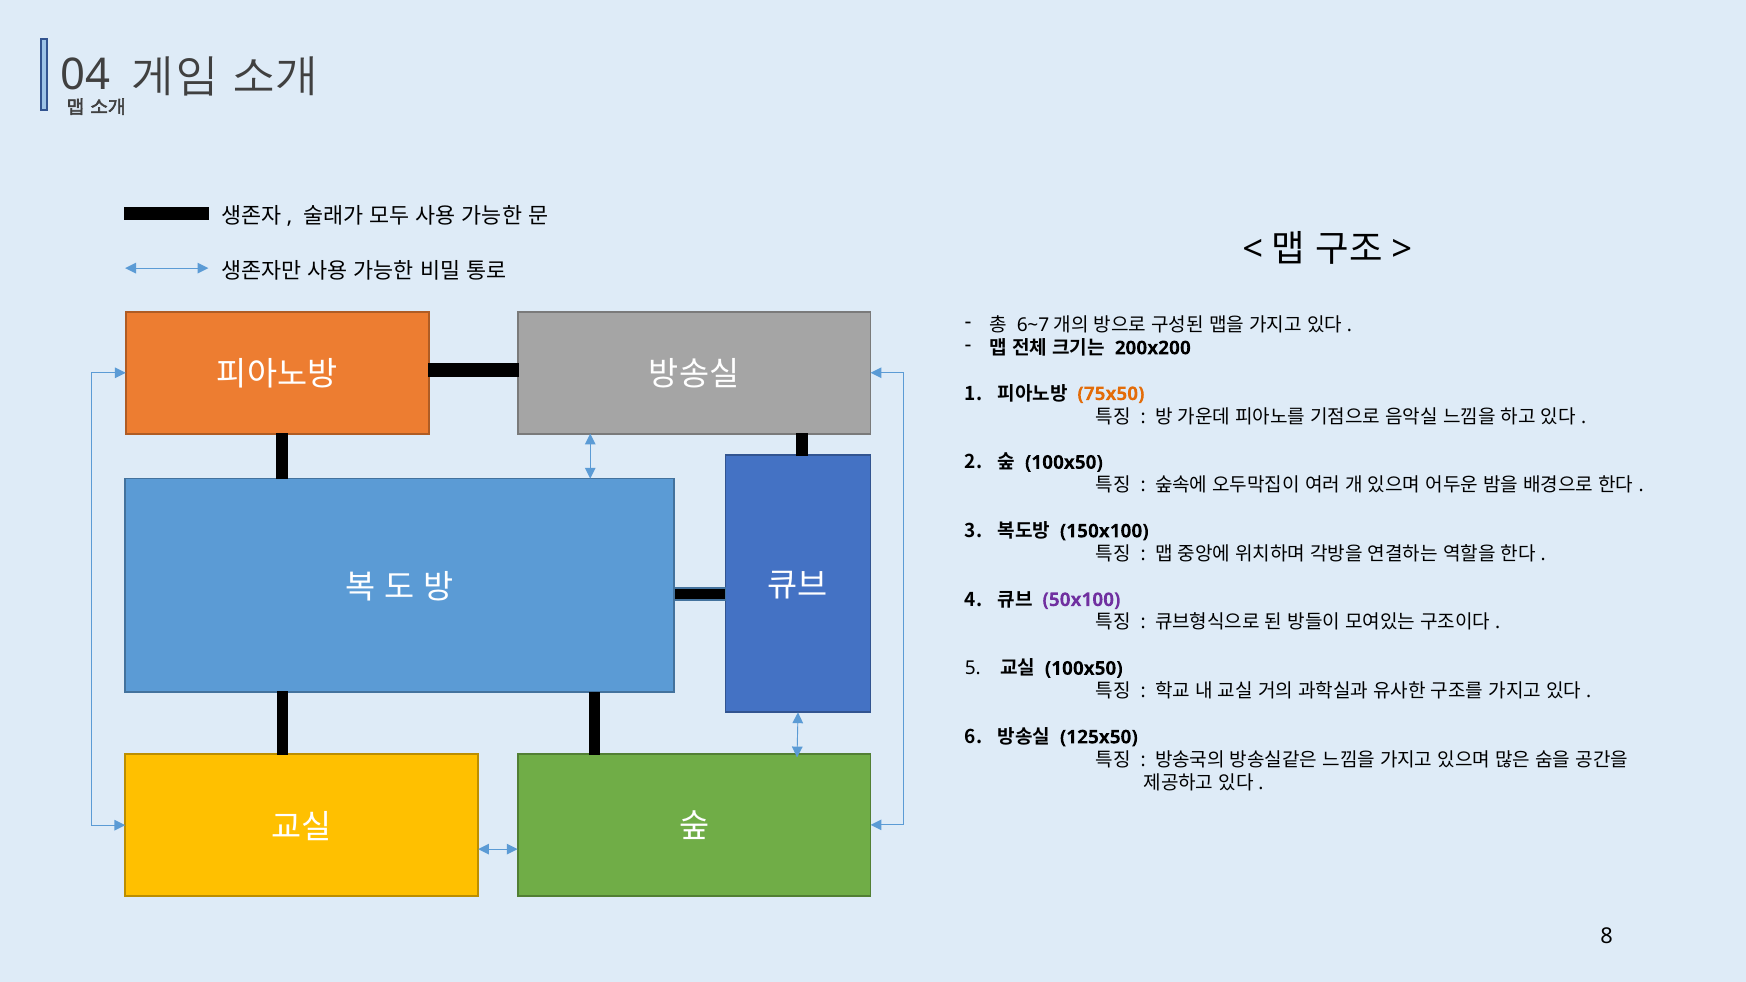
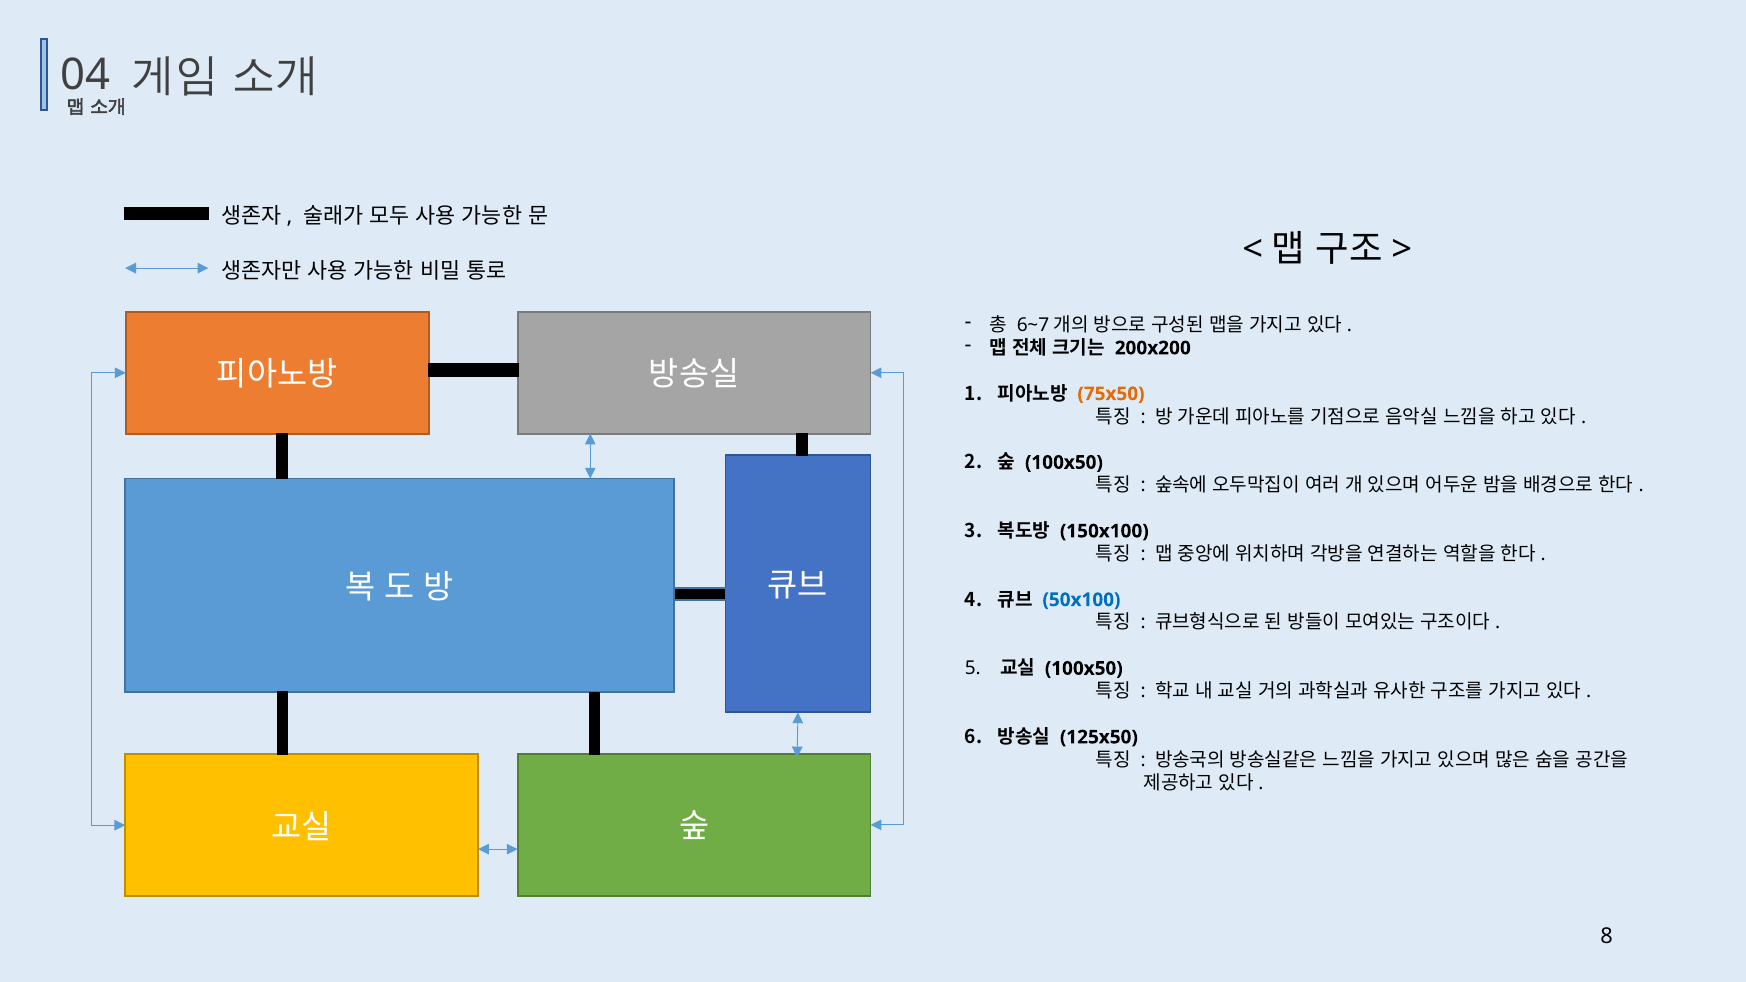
50x100 colour: purple -> blue (1081, 600)
